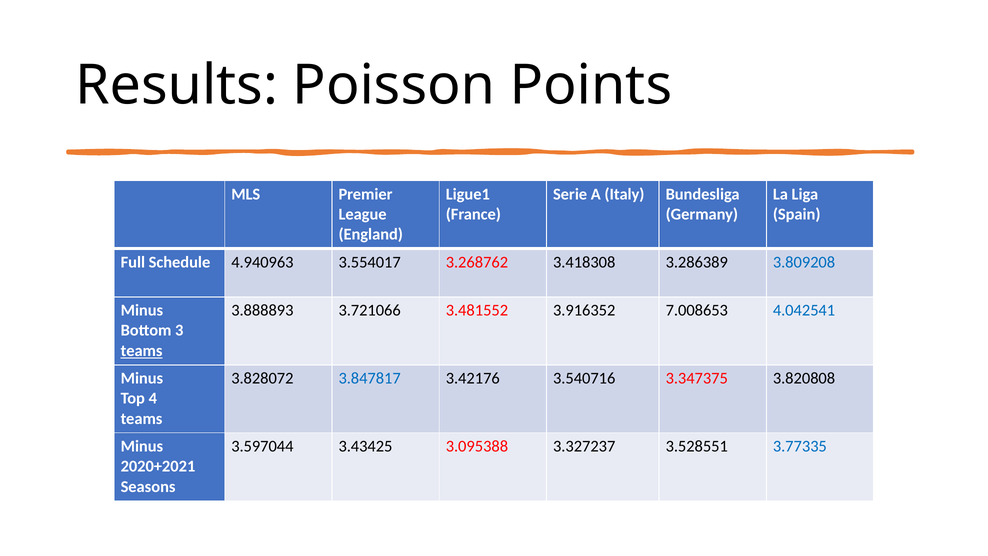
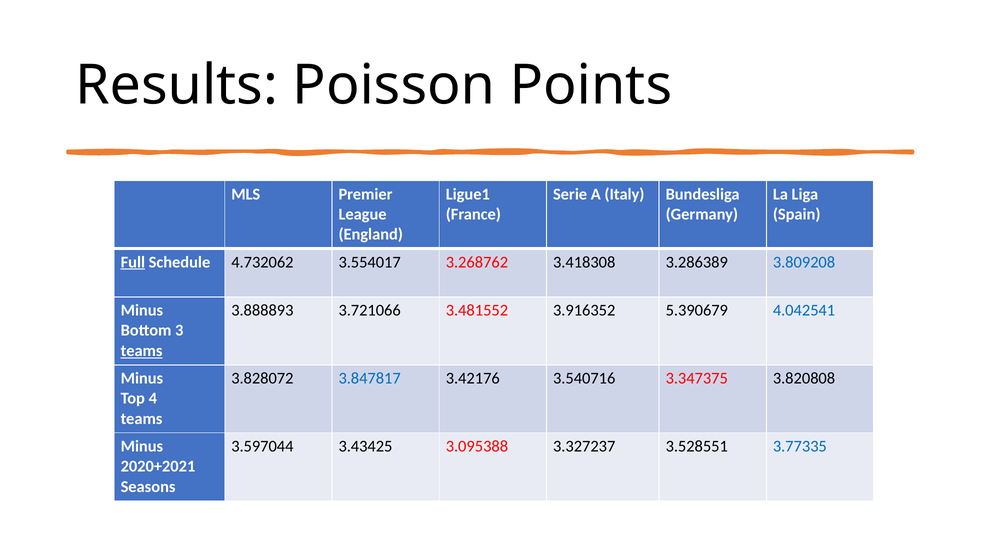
Full underline: none -> present (133, 262)
4.940963: 4.940963 -> 4.732062 (262, 262)
7.008653: 7.008653 -> 5.390679 (697, 310)
